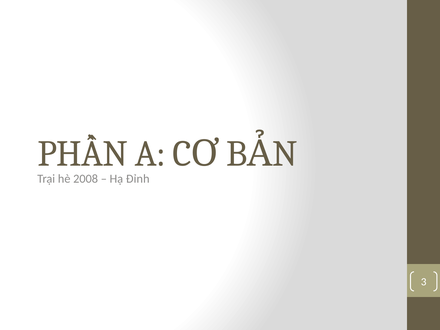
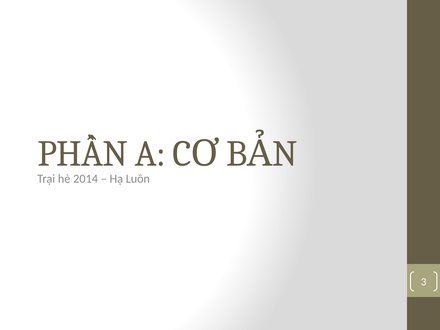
2008: 2008 -> 2014 (86, 179)
Đỉnh: Đỉnh -> Luôn (138, 179)
